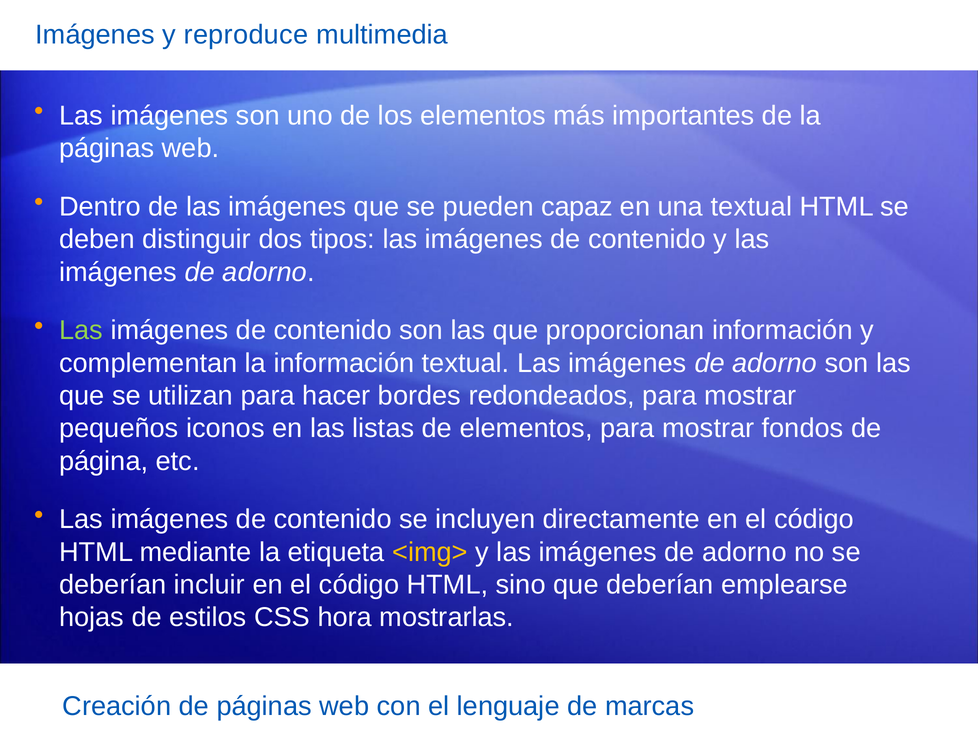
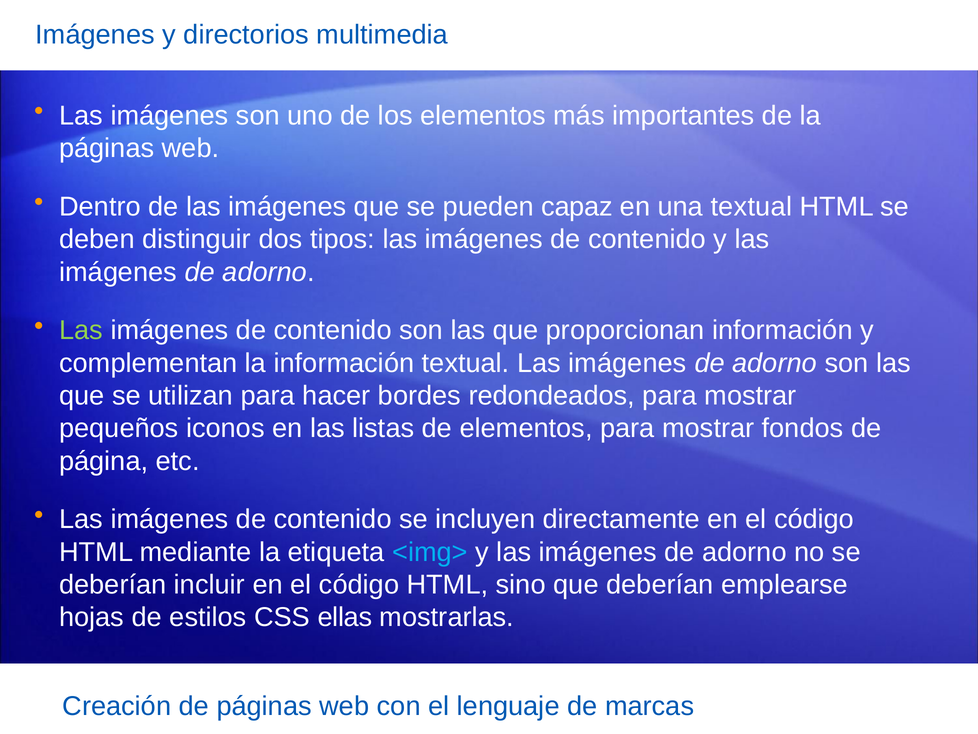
reproduce: reproduce -> directorios (246, 35)
<img> colour: yellow -> light blue (430, 552)
hora: hora -> ellas (345, 617)
